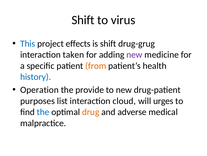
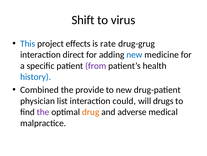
is shift: shift -> rate (108, 43)
taken: taken -> direct (74, 54)
new colour: purple -> blue (134, 54)
from colour: orange -> purple (96, 66)
Operation: Operation -> Combined (39, 89)
purposes: purposes -> physician (38, 100)
cloud: cloud -> could (124, 100)
urges: urges -> drugs (163, 100)
the colour: blue -> purple (43, 112)
